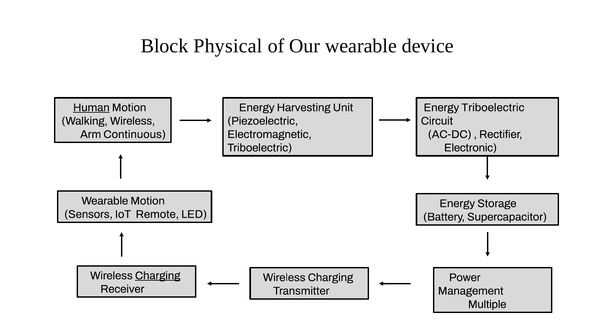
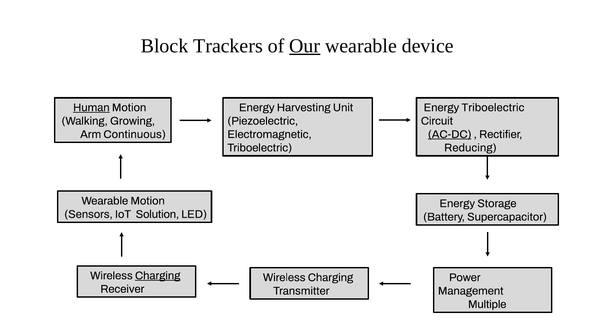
Physical: Physical -> Trackers (228, 46)
Our underline: none -> present (305, 46)
Walking Wireless: Wireless -> Growing (133, 121)
AC-DC underline: none -> present (450, 134)
Electronic: Electronic -> Reducing (470, 148)
Remote: Remote -> Solution (157, 214)
